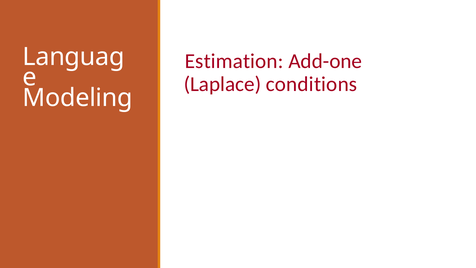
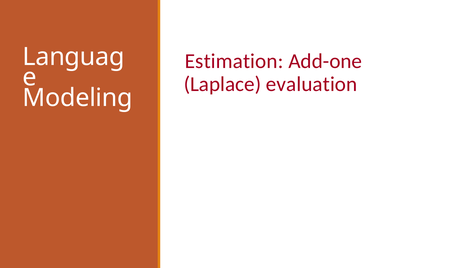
conditions: conditions -> evaluation (312, 84)
